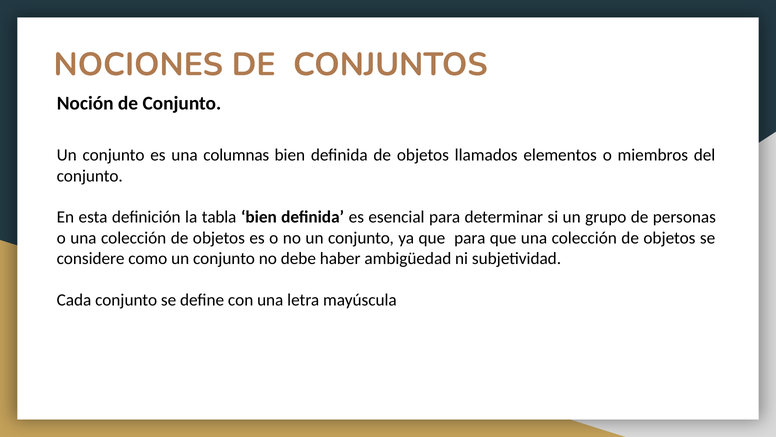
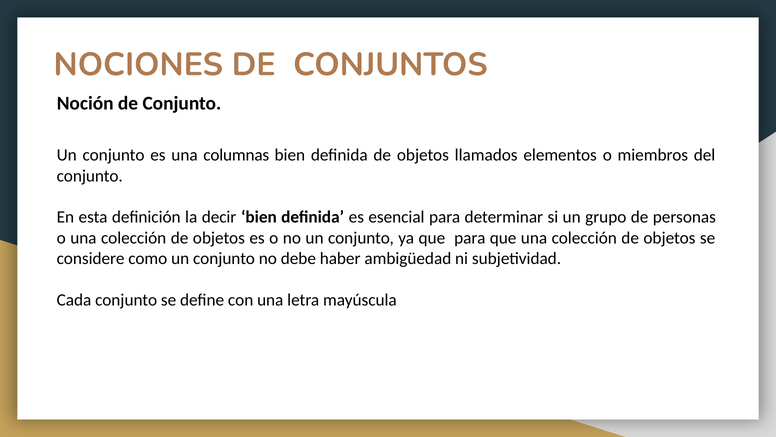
tabla: tabla -> decir (219, 217)
